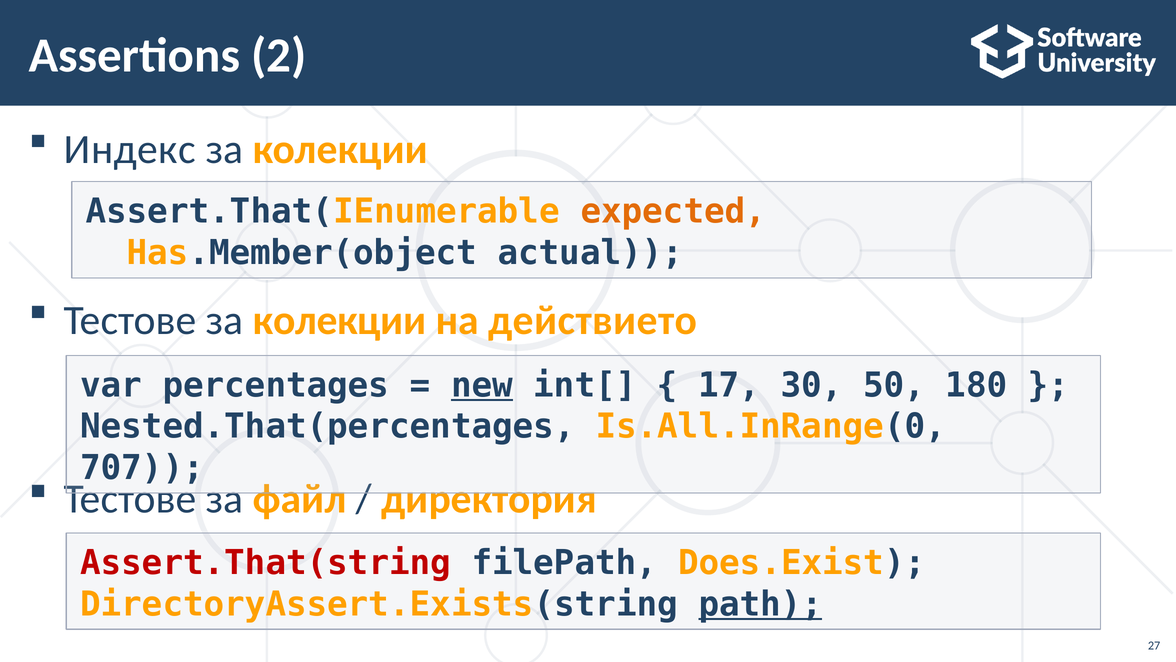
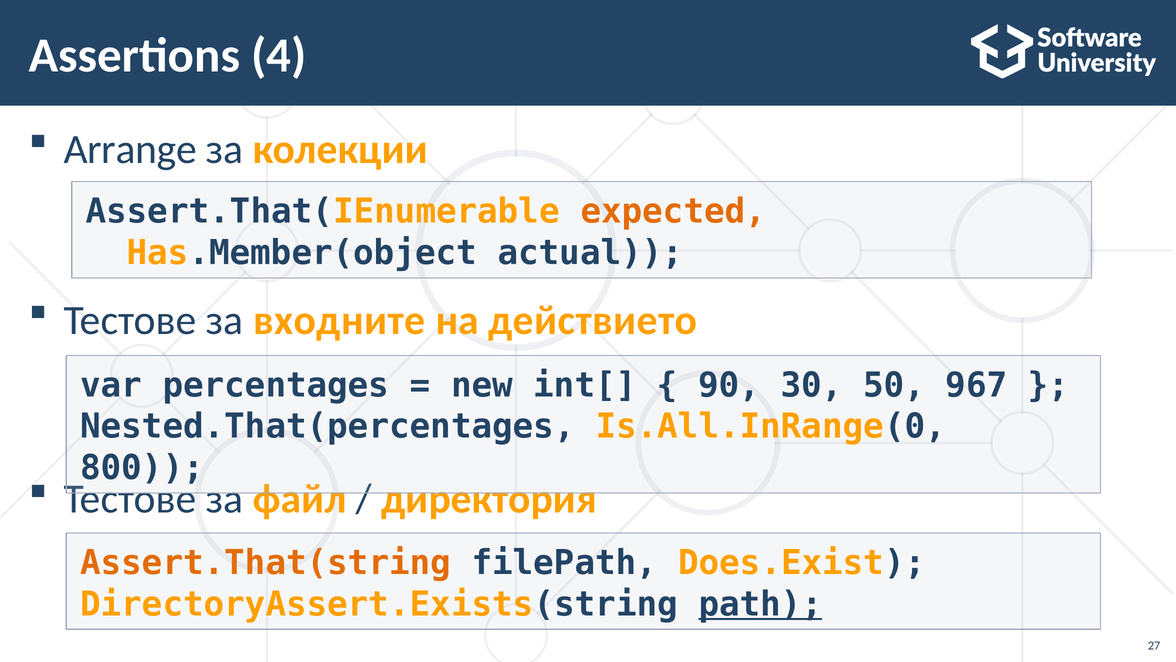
2: 2 -> 4 (279, 56)
Индекс: Индекс -> Arrange (130, 149)
Тестове за колекции: колекции -> входните (339, 320)
new underline: present -> none (482, 385)
17: 17 -> 90 (729, 385)
180: 180 -> 967 (976, 385)
707: 707 -> 800 (142, 467)
Assert.That(string colour: red -> orange (266, 563)
